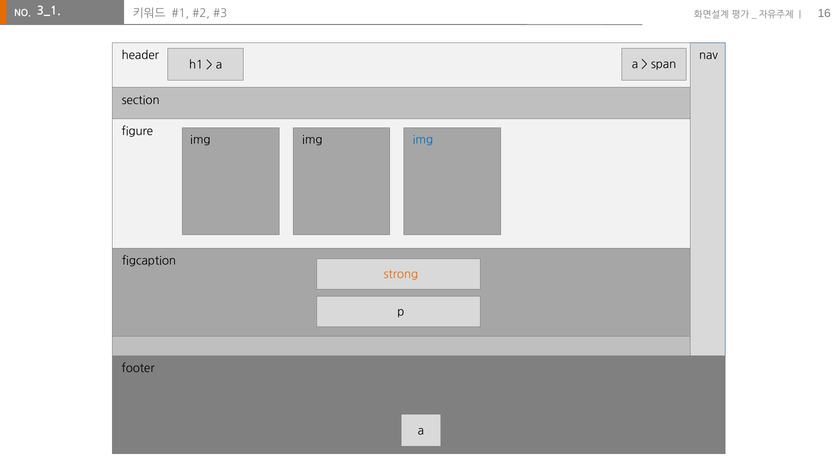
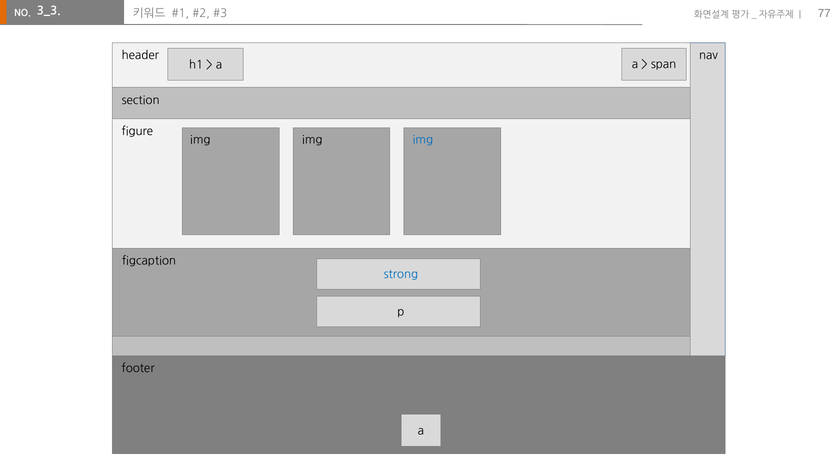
3_1: 3_1 -> 3_3 (49, 11)
16: 16 -> 77 (824, 13)
strong colour: orange -> blue (401, 275)
